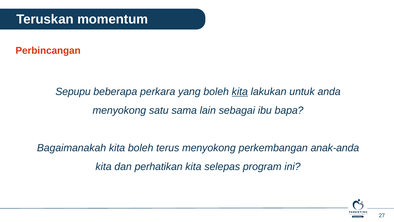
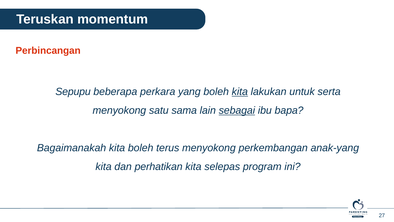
anda: anda -> serta (329, 92)
sebagai underline: none -> present (237, 110)
anak-anda: anak-anda -> anak-yang (335, 148)
